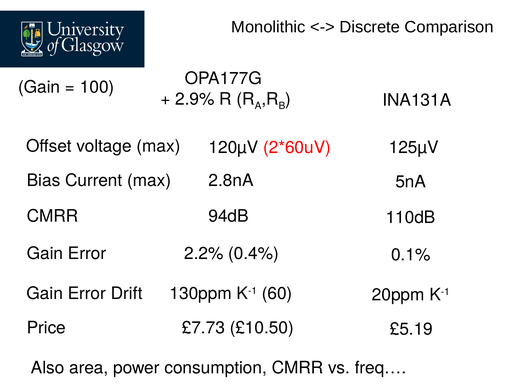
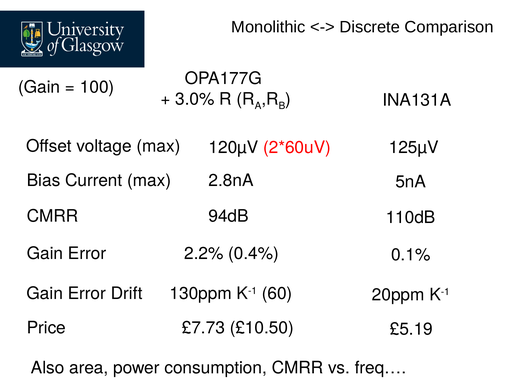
2.9%: 2.9% -> 3.0% (195, 99)
